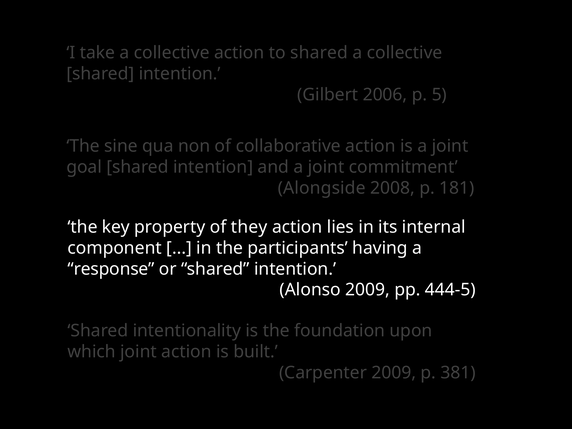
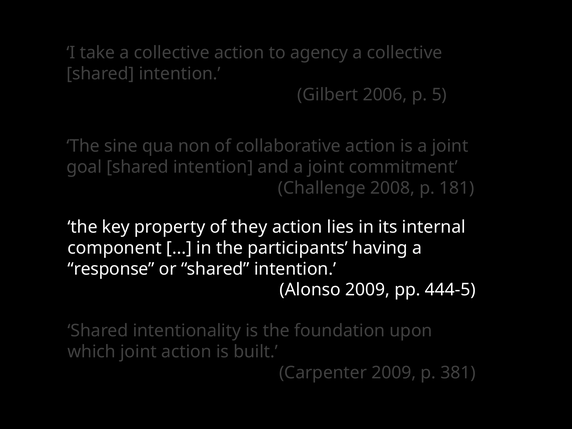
to shared: shared -> agency (319, 53)
Alongside: Alongside -> Challenge (322, 188)
